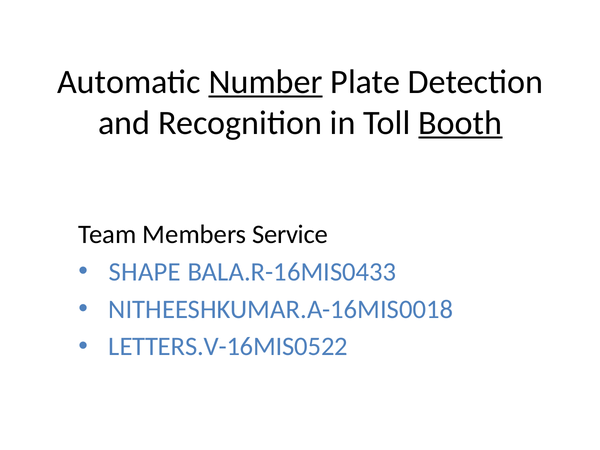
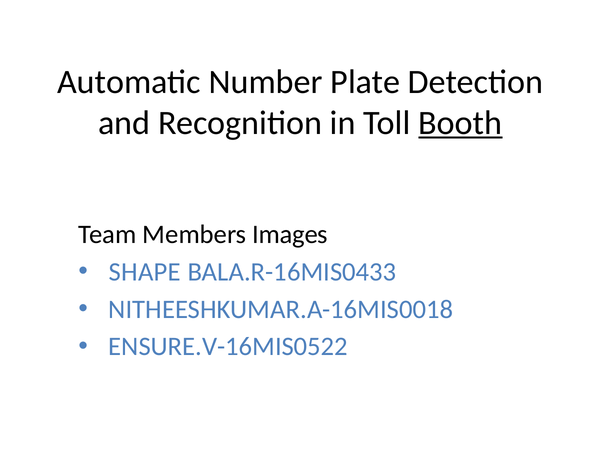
Number underline: present -> none (266, 82)
Service: Service -> Images (290, 235)
LETTERS.V-16MIS0522: LETTERS.V-16MIS0522 -> ENSURE.V-16MIS0522 (228, 347)
